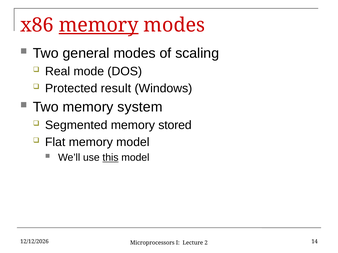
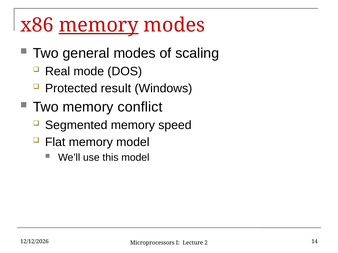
system: system -> conflict (140, 107)
stored: stored -> speed (175, 125)
this underline: present -> none (110, 158)
